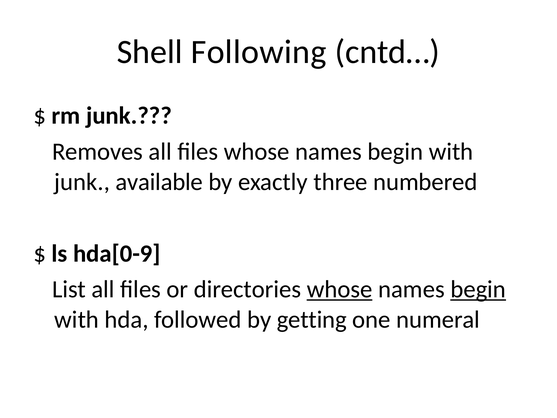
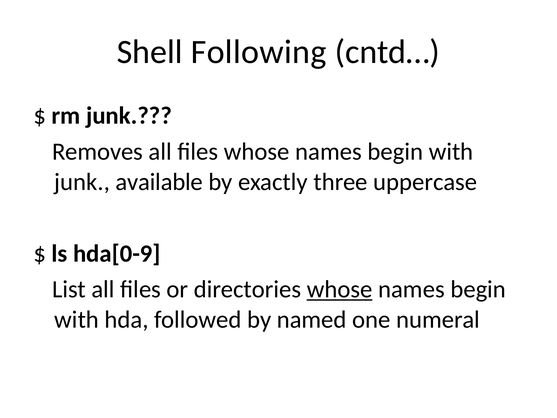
numbered: numbered -> uppercase (425, 182)
begin underline: present -> none (478, 289)
getting: getting -> named (312, 320)
